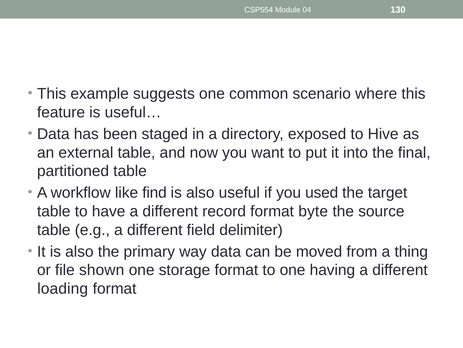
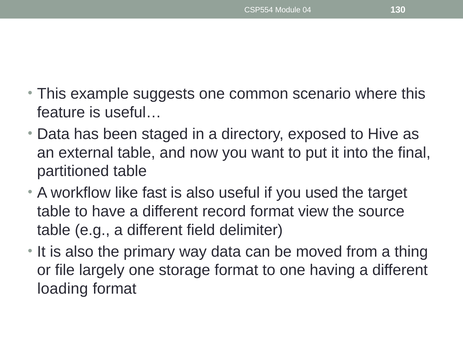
find: find -> fast (155, 192)
byte: byte -> view (313, 211)
shown: shown -> largely (102, 270)
